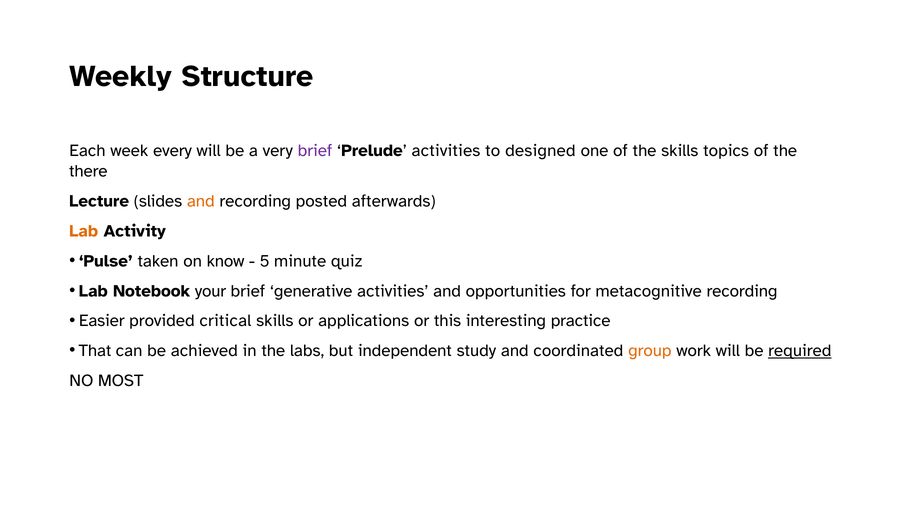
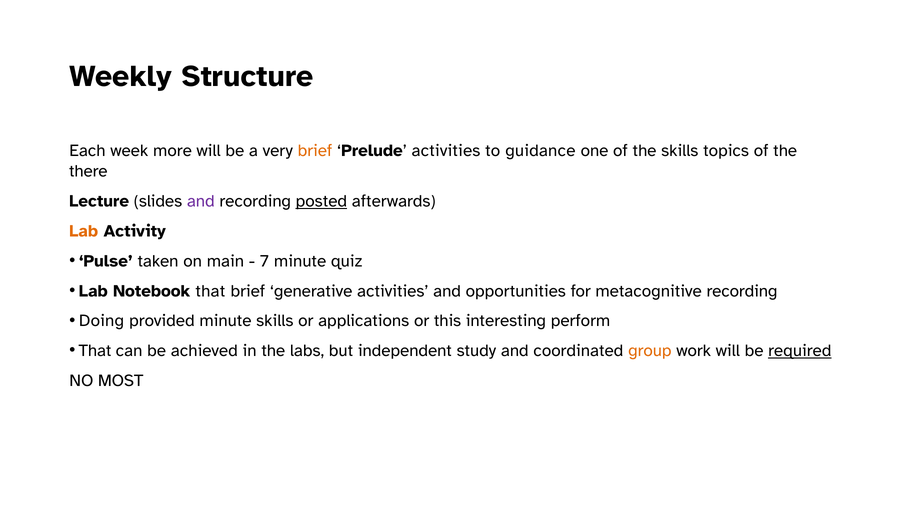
every: every -> more (172, 151)
brief colour: purple -> orange (315, 151)
designed: designed -> guidance (540, 151)
and colour: orange -> purple (201, 201)
posted underline: none -> present (321, 201)
know: know -> main (225, 261)
5: 5 -> 7 (265, 261)
Notebook your: your -> that (210, 291)
Easier: Easier -> Doing (102, 321)
provided critical: critical -> minute (225, 321)
practice: practice -> perform (581, 321)
